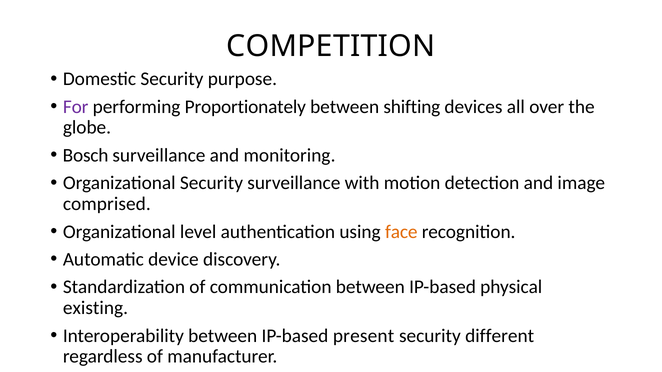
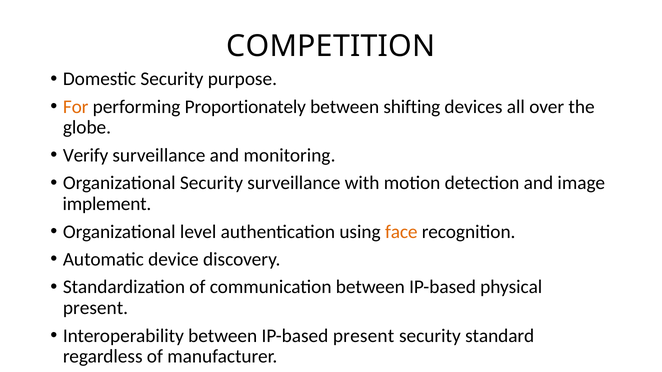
For colour: purple -> orange (76, 107)
Bosch: Bosch -> Verify (86, 155)
comprised: comprised -> implement (107, 204)
existing: existing -> present (95, 308)
different: different -> standard (500, 336)
